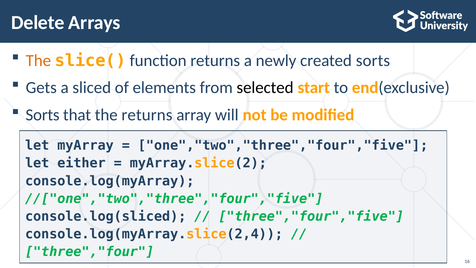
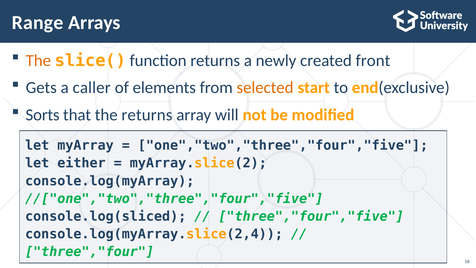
Delete: Delete -> Range (38, 23)
created sorts: sorts -> front (373, 60)
sliced: sliced -> caller (92, 88)
selected colour: black -> orange (265, 88)
